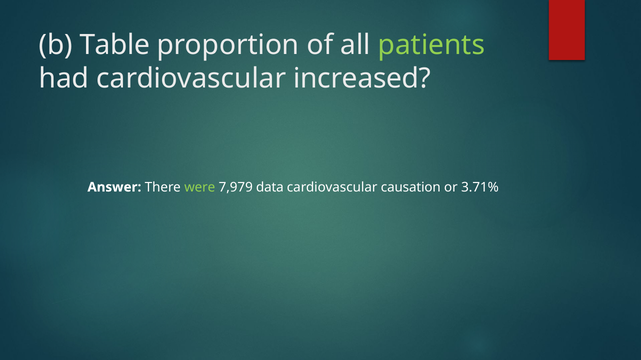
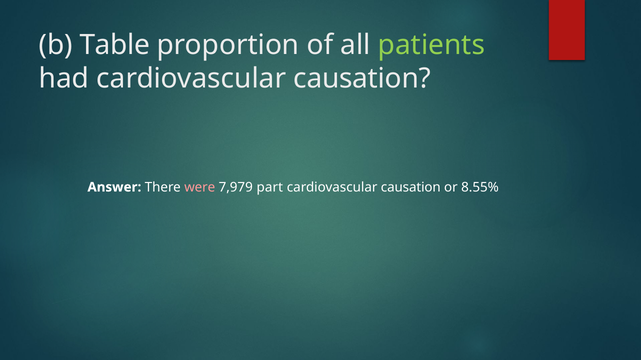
had cardiovascular increased: increased -> causation (362, 79)
were colour: light green -> pink (200, 187)
data: data -> part (270, 187)
3.71%: 3.71% -> 8.55% (480, 187)
